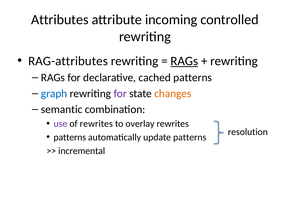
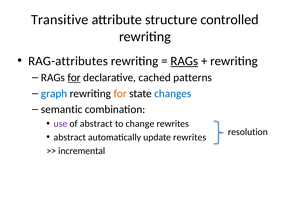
Attributes: Attributes -> Transitive (60, 20)
incoming: incoming -> structure (171, 20)
for underline: none -> present (74, 77)
for colour: purple -> orange (120, 93)
changes colour: orange -> blue (173, 93)
of rewrites: rewrites -> abstract (96, 123)
overlay: overlay -> change (140, 123)
patterns: patterns -> abstract (70, 137)
update patterns: patterns -> rewrites (190, 137)
